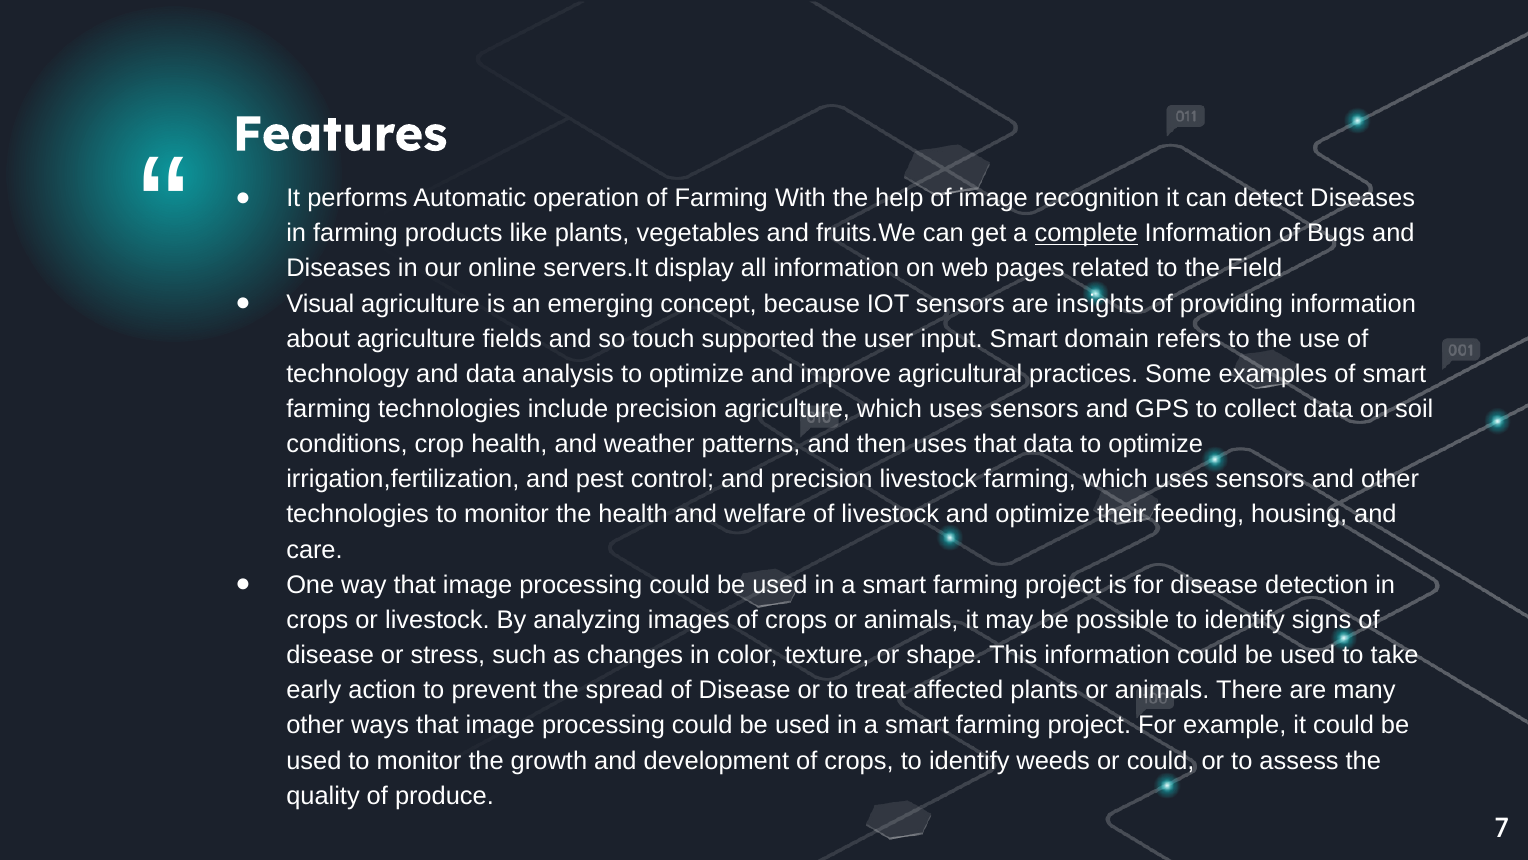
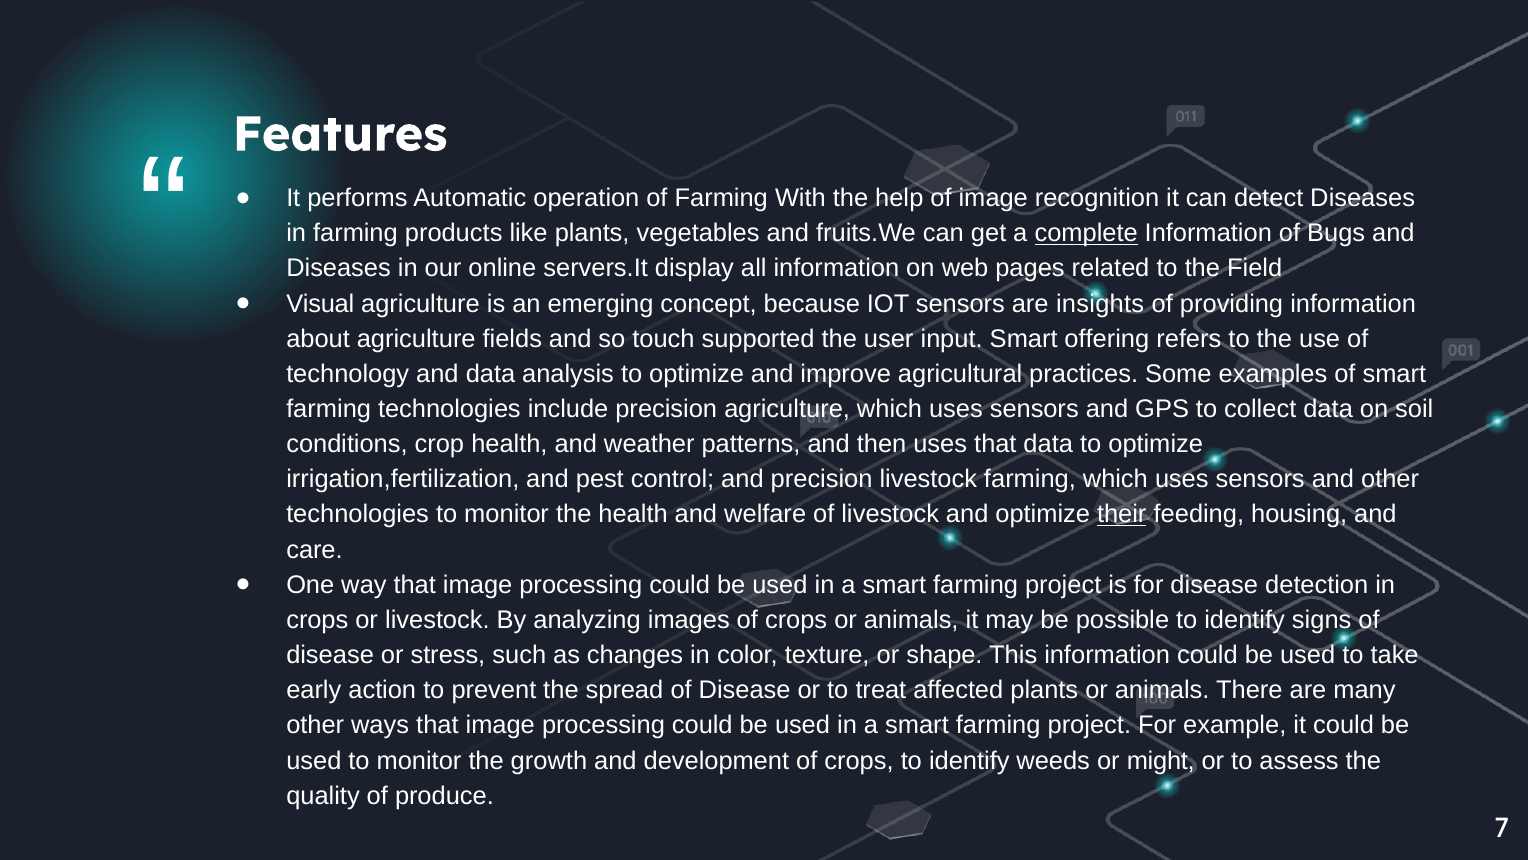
domain: domain -> offering (1107, 339)
their underline: none -> present (1122, 514)
or could: could -> might (1161, 760)
